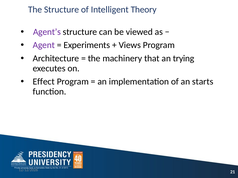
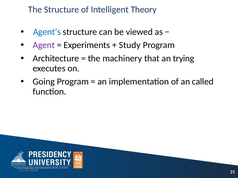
Agent’s colour: purple -> blue (47, 32)
Views: Views -> Study (130, 45)
Effect: Effect -> Going (44, 82)
starts: starts -> called (203, 82)
